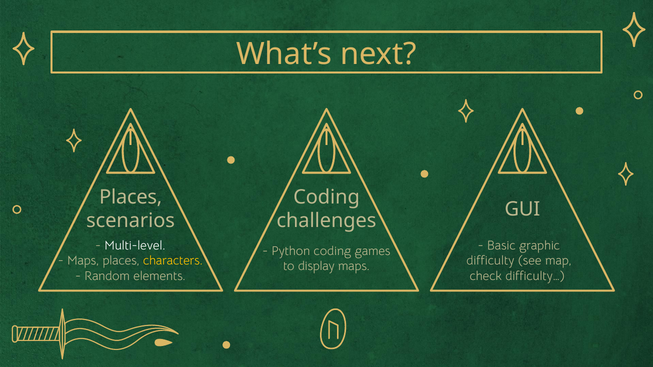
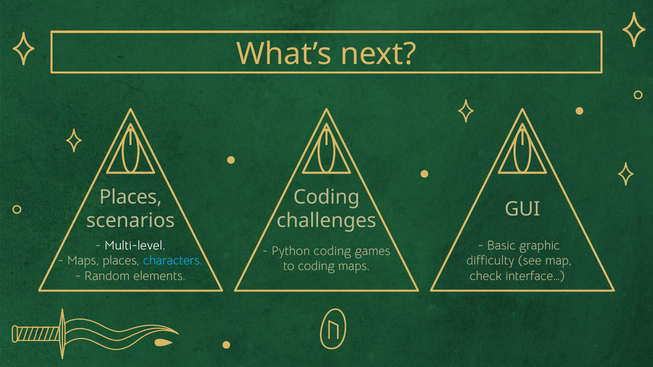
characters colour: yellow -> light blue (173, 261)
to display: display -> coding (316, 267)
difficulty…: difficulty… -> interface… (535, 276)
